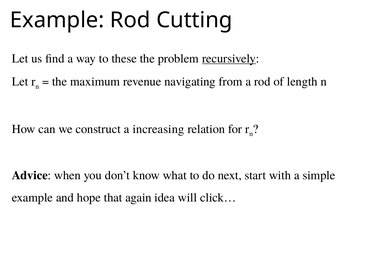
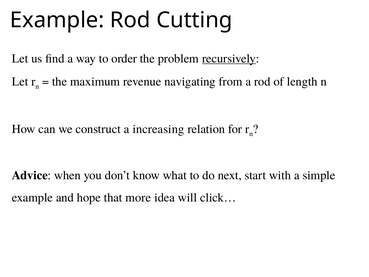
these: these -> order (124, 58)
again: again -> more (138, 197)
